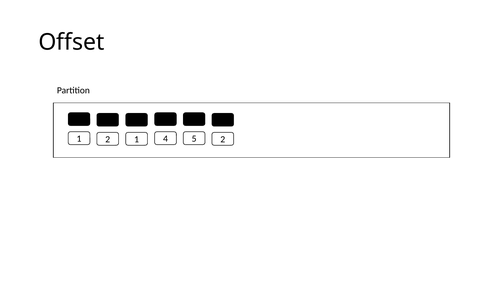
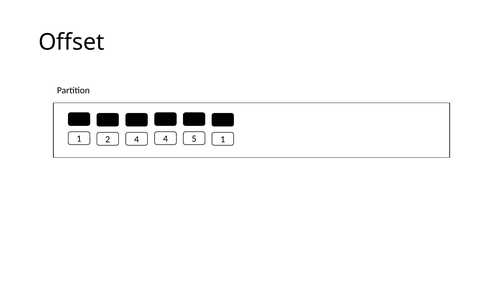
2 1: 1 -> 4 (137, 139)
5 2: 2 -> 1 (223, 139)
